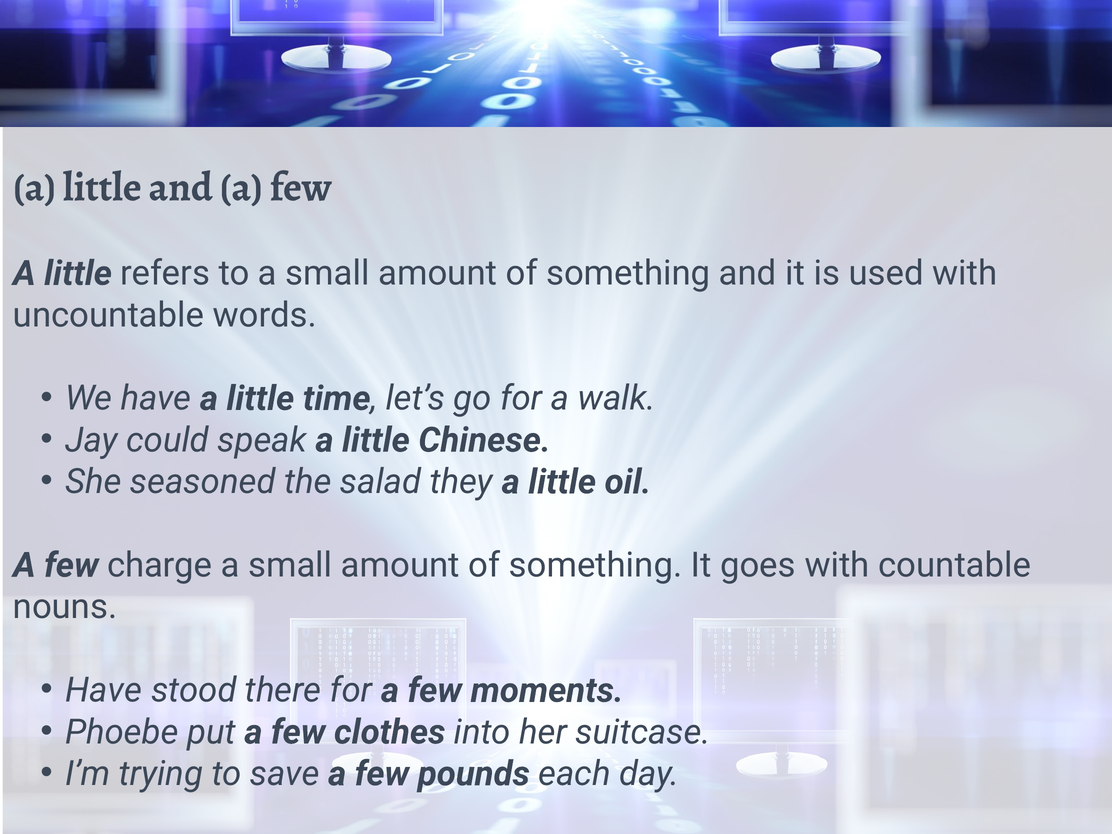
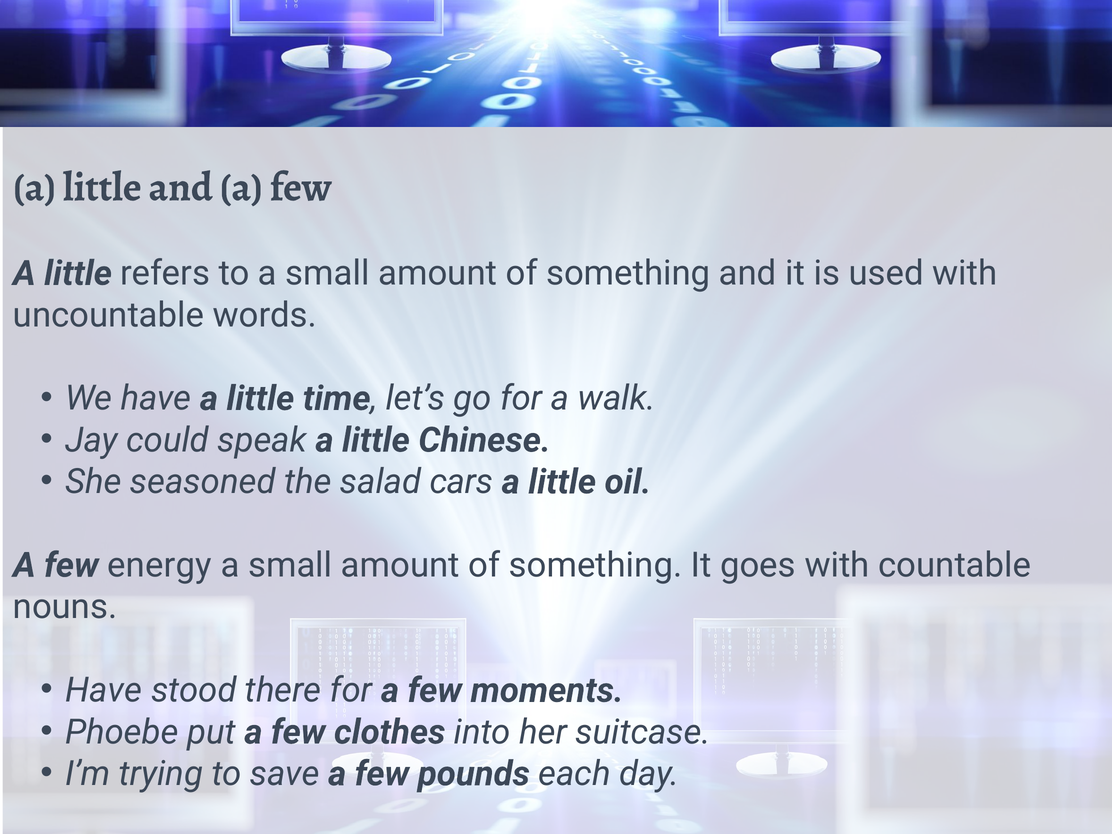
they: they -> cars (461, 482)
charge: charge -> energy (159, 565)
